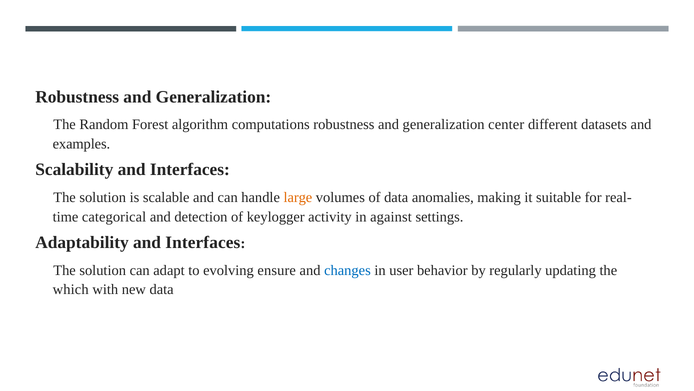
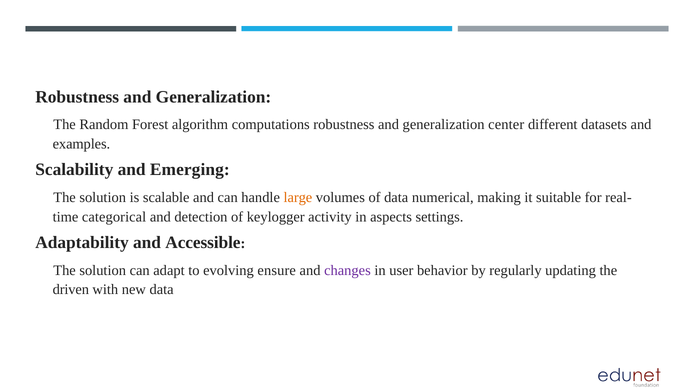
Scalability and Interfaces: Interfaces -> Emerging (190, 169)
anomalies: anomalies -> numerical (443, 197)
against: against -> aspects (391, 216)
Adaptability and Interfaces: Interfaces -> Accessible (203, 242)
changes colour: blue -> purple (347, 270)
which: which -> driven (71, 289)
